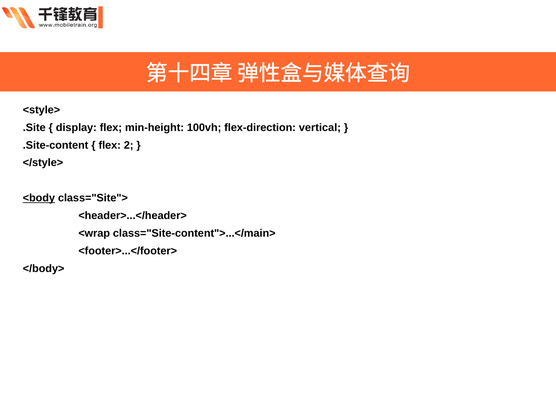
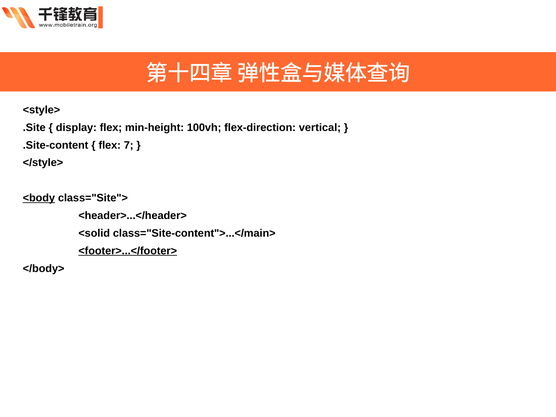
2: 2 -> 7 (129, 145)
<wrap: <wrap -> <solid (94, 233)
<footer>...</footer> underline: none -> present (128, 251)
